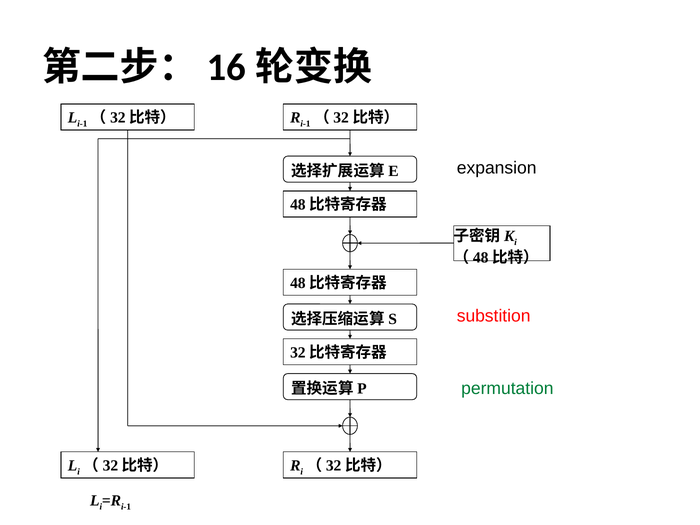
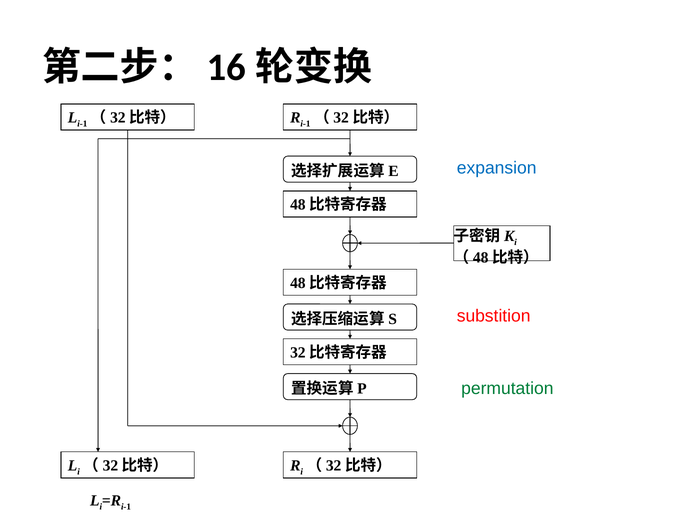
expansion colour: black -> blue (497, 168)
